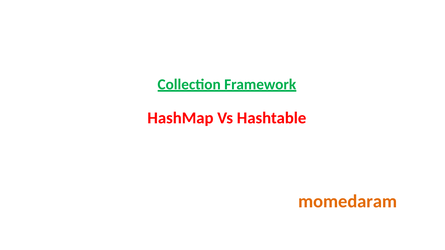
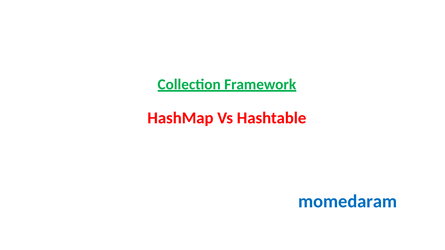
momedaram colour: orange -> blue (348, 202)
